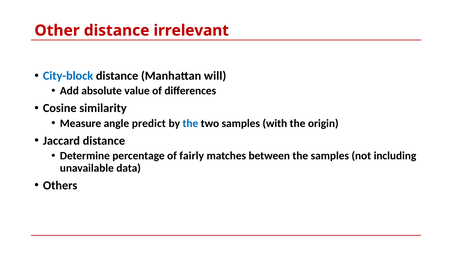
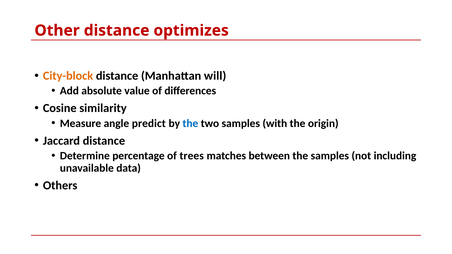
irrelevant: irrelevant -> optimizes (191, 31)
City-block colour: blue -> orange (68, 76)
fairly: fairly -> trees (192, 156)
